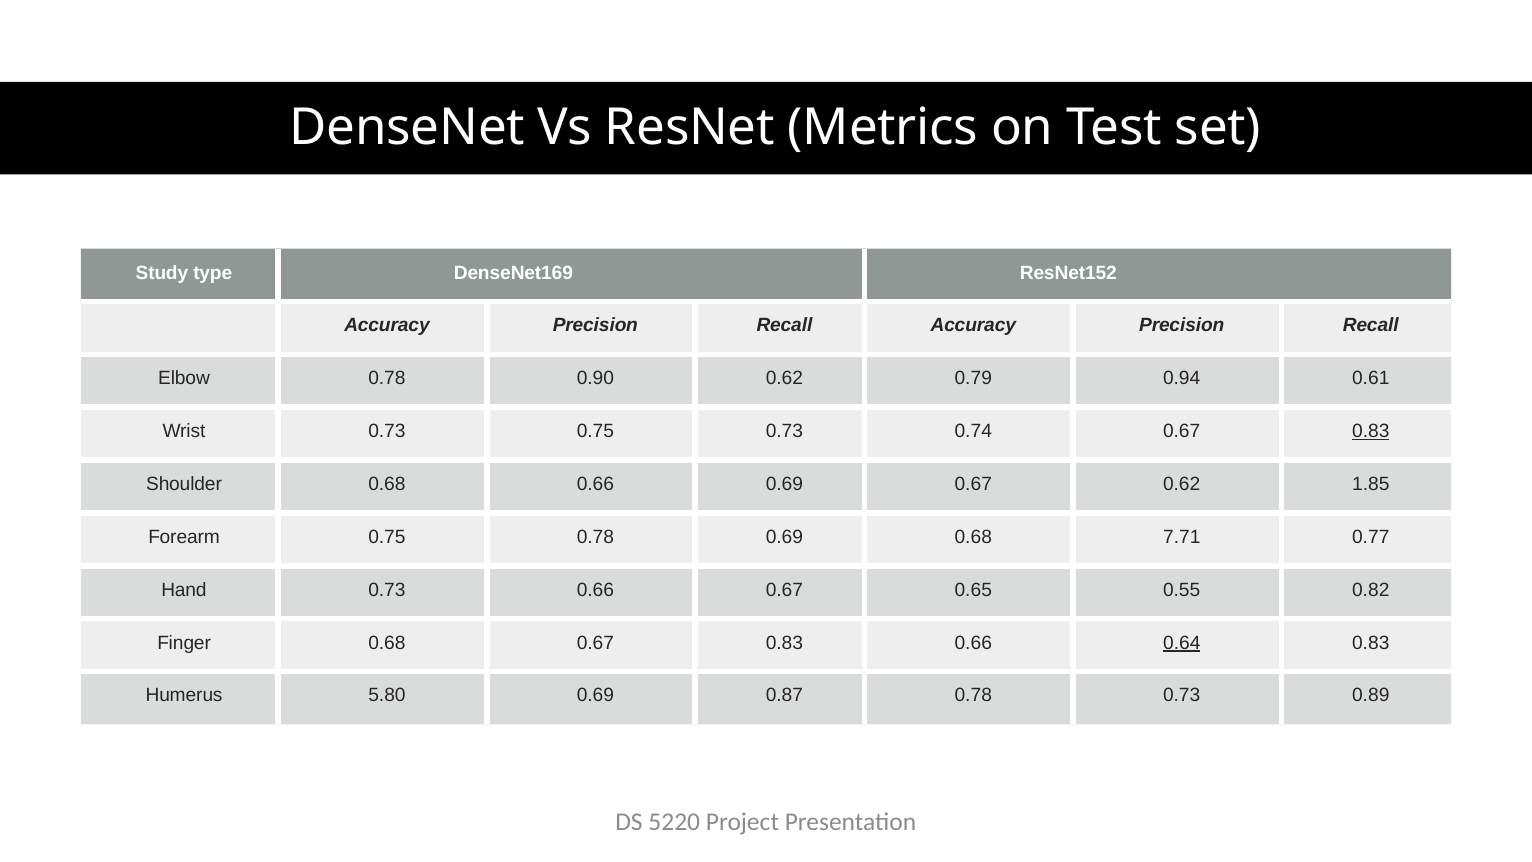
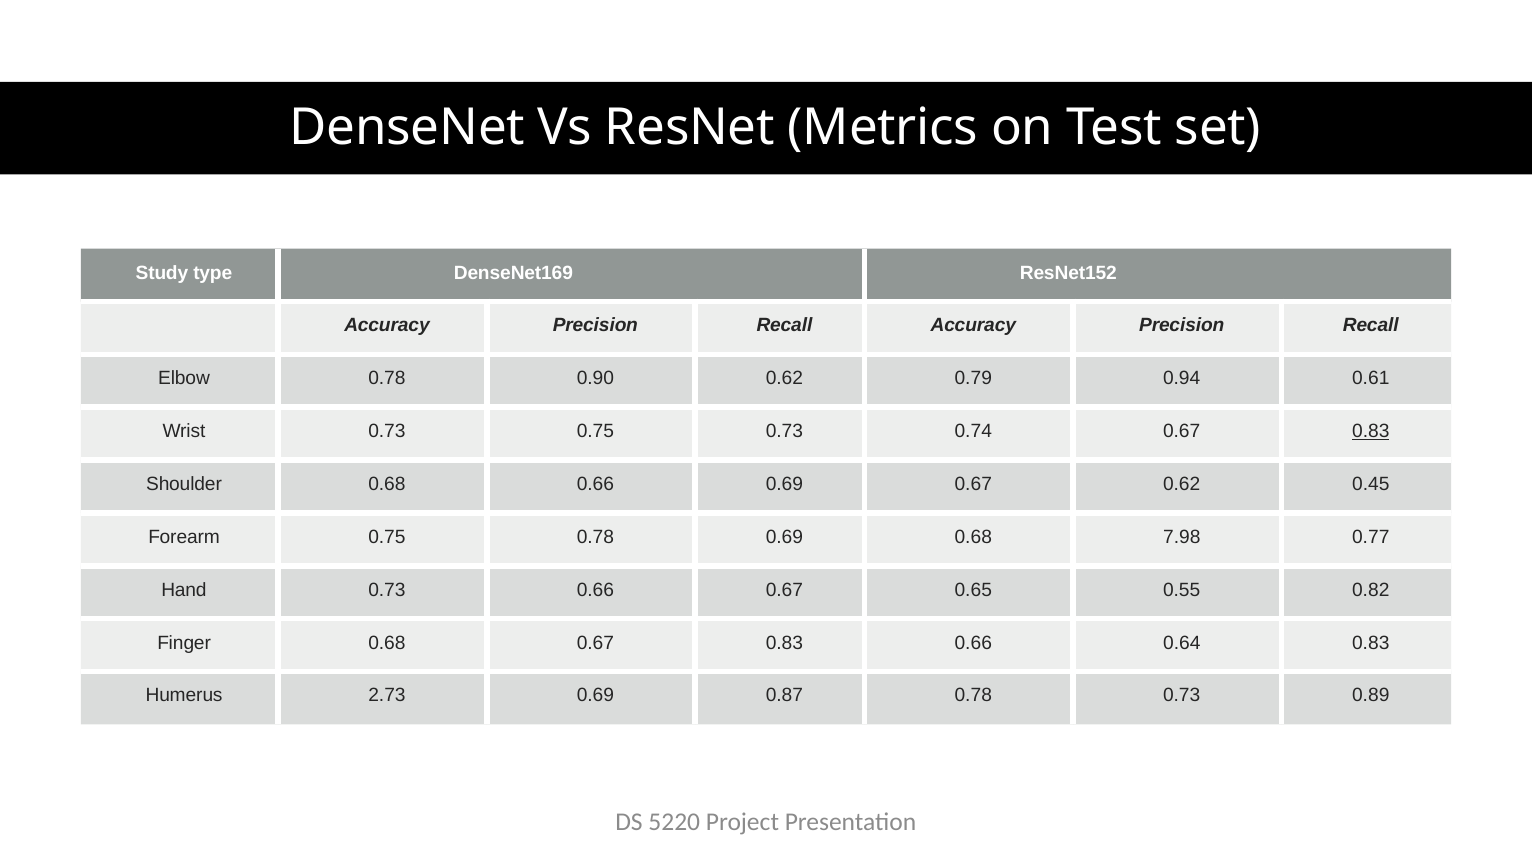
1.85: 1.85 -> 0.45 (1371, 484)
7.71: 7.71 -> 7.98 (1182, 537)
0.64 underline: present -> none (1182, 643)
5.80: 5.80 -> 2.73 (387, 695)
